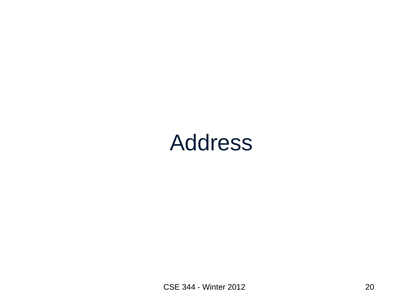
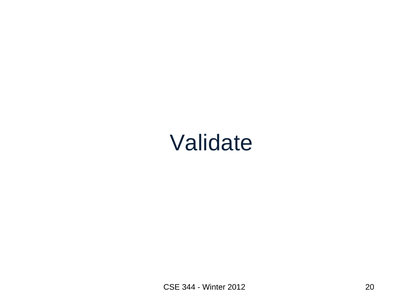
Address: Address -> Validate (211, 143)
